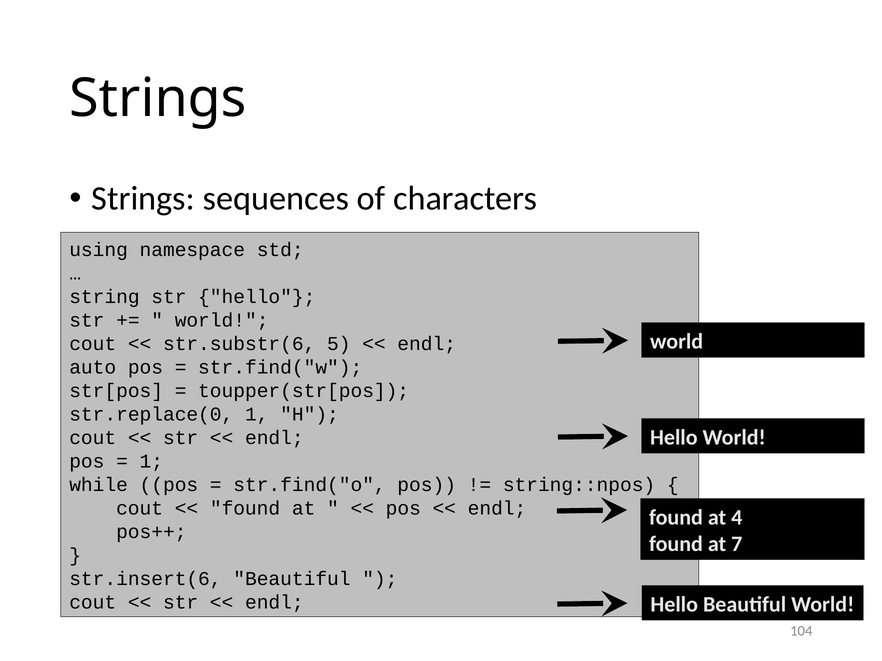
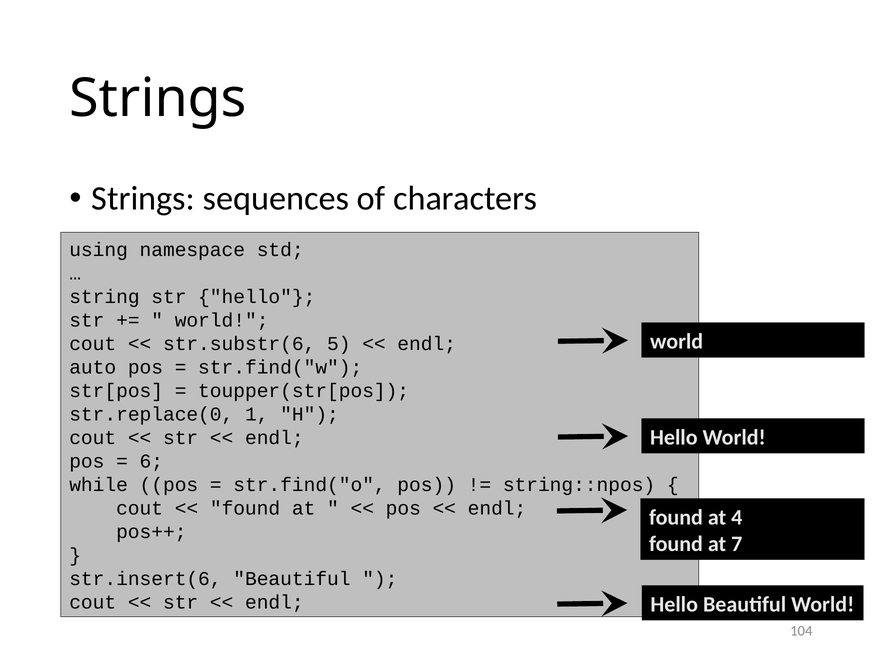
1: 1 -> 6 (151, 462)
